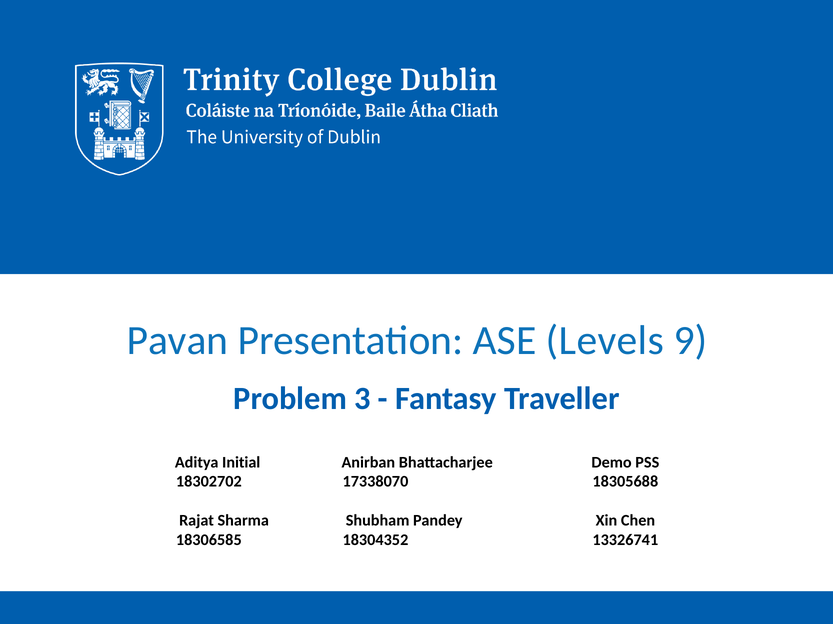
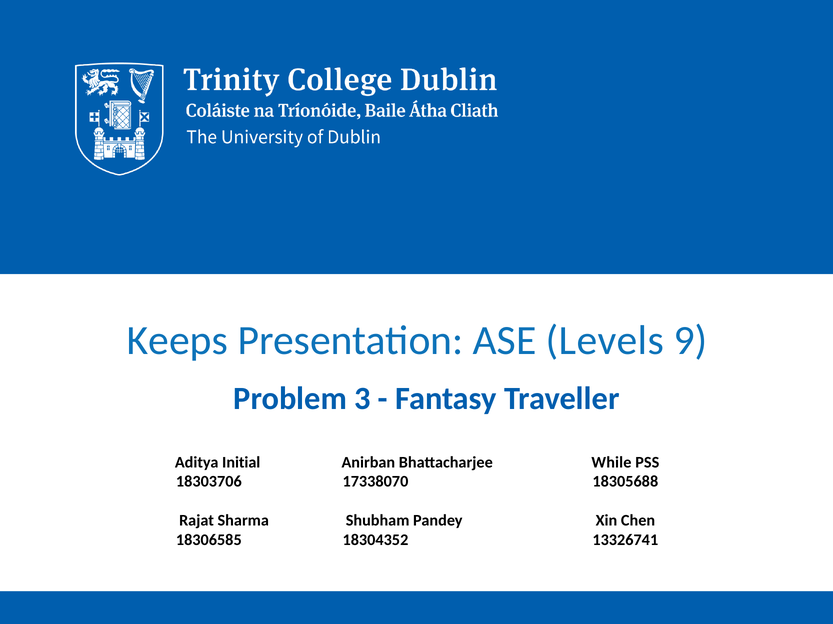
Pavan: Pavan -> Keeps (177, 341)
Demo: Demo -> While (611, 463)
18302702: 18302702 -> 18303706 (209, 482)
